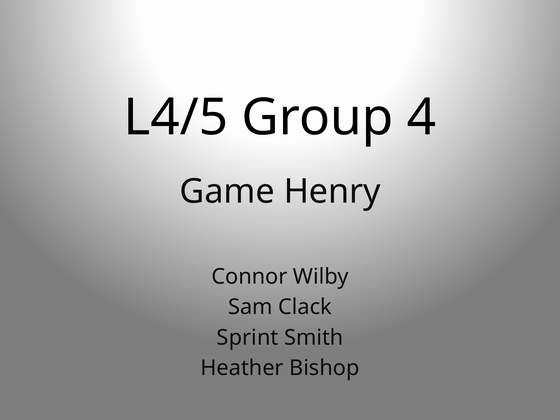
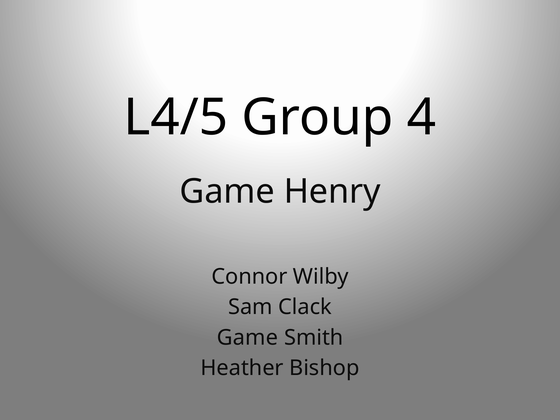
Sprint: Sprint -> Game (247, 338)
